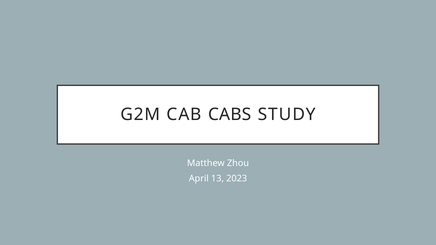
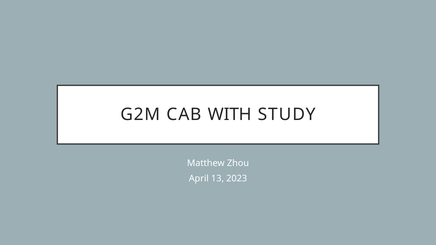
CABS: CABS -> WITH (230, 115)
